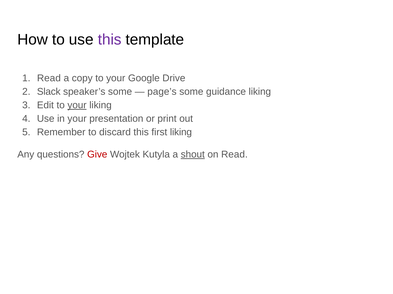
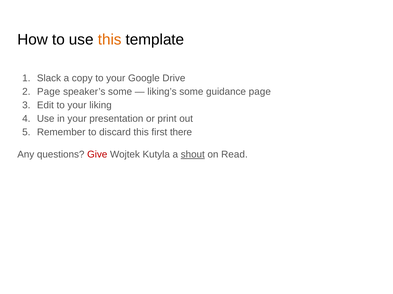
this colour: purple -> orange (110, 40)
Read: Read -> Slack (49, 78)
Slack: Slack -> Page (49, 92)
page’s: page’s -> liking’s (162, 92)
guidance liking: liking -> page (260, 92)
your underline: present -> none (77, 105)
first liking: liking -> there (181, 133)
